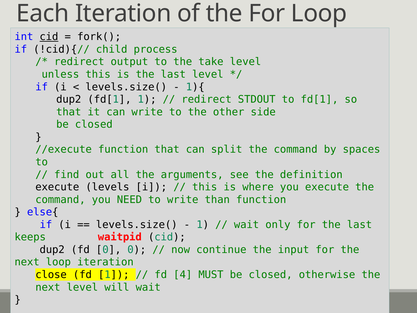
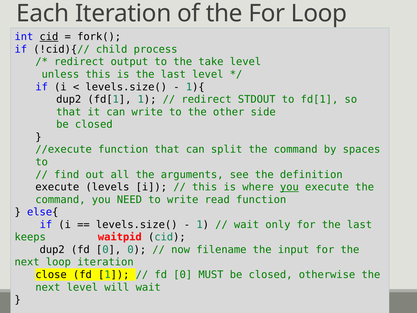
you underline: none -> present (289, 187)
than: than -> read (217, 199)
continue: continue -> filename (221, 249)
4: 4 -> 0 (183, 275)
